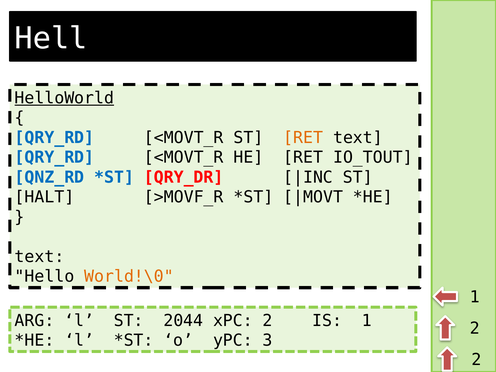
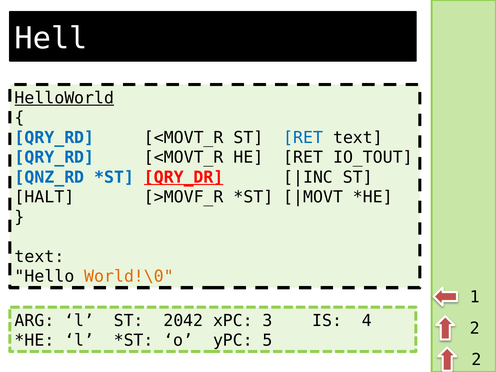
RET colour: orange -> blue (303, 138)
QRY_DR underline: none -> present (184, 177)
2044: 2044 -> 2042 (183, 321)
xPC 2: 2 -> 3 (268, 321)
IS 1: 1 -> 4 (367, 321)
3: 3 -> 5 (268, 340)
